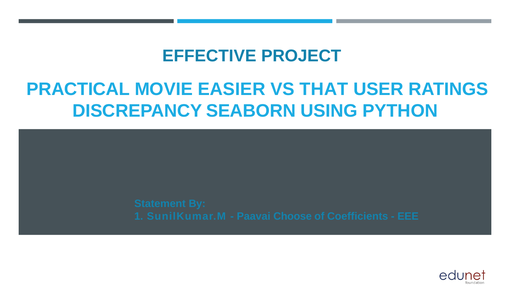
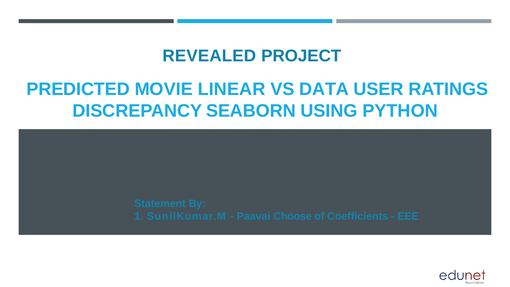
EFFECTIVE: EFFECTIVE -> REVEALED (209, 56)
PRACTICAL: PRACTICAL -> PREDICTED (78, 89)
EASIER: EASIER -> LINEAR (232, 89)
THAT: THAT -> DATA (324, 89)
